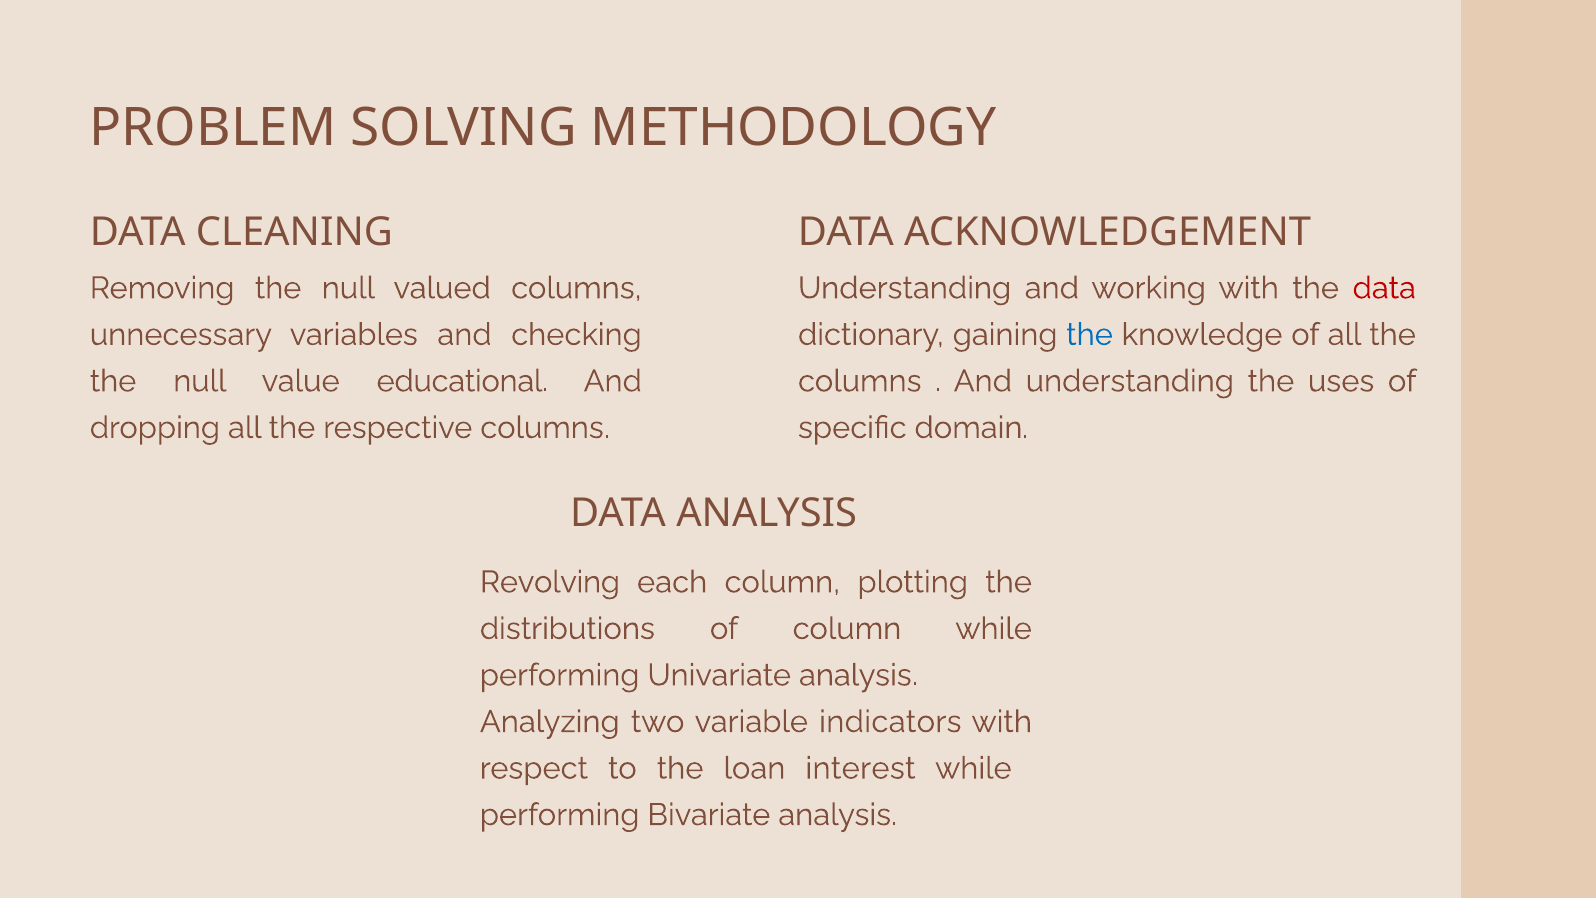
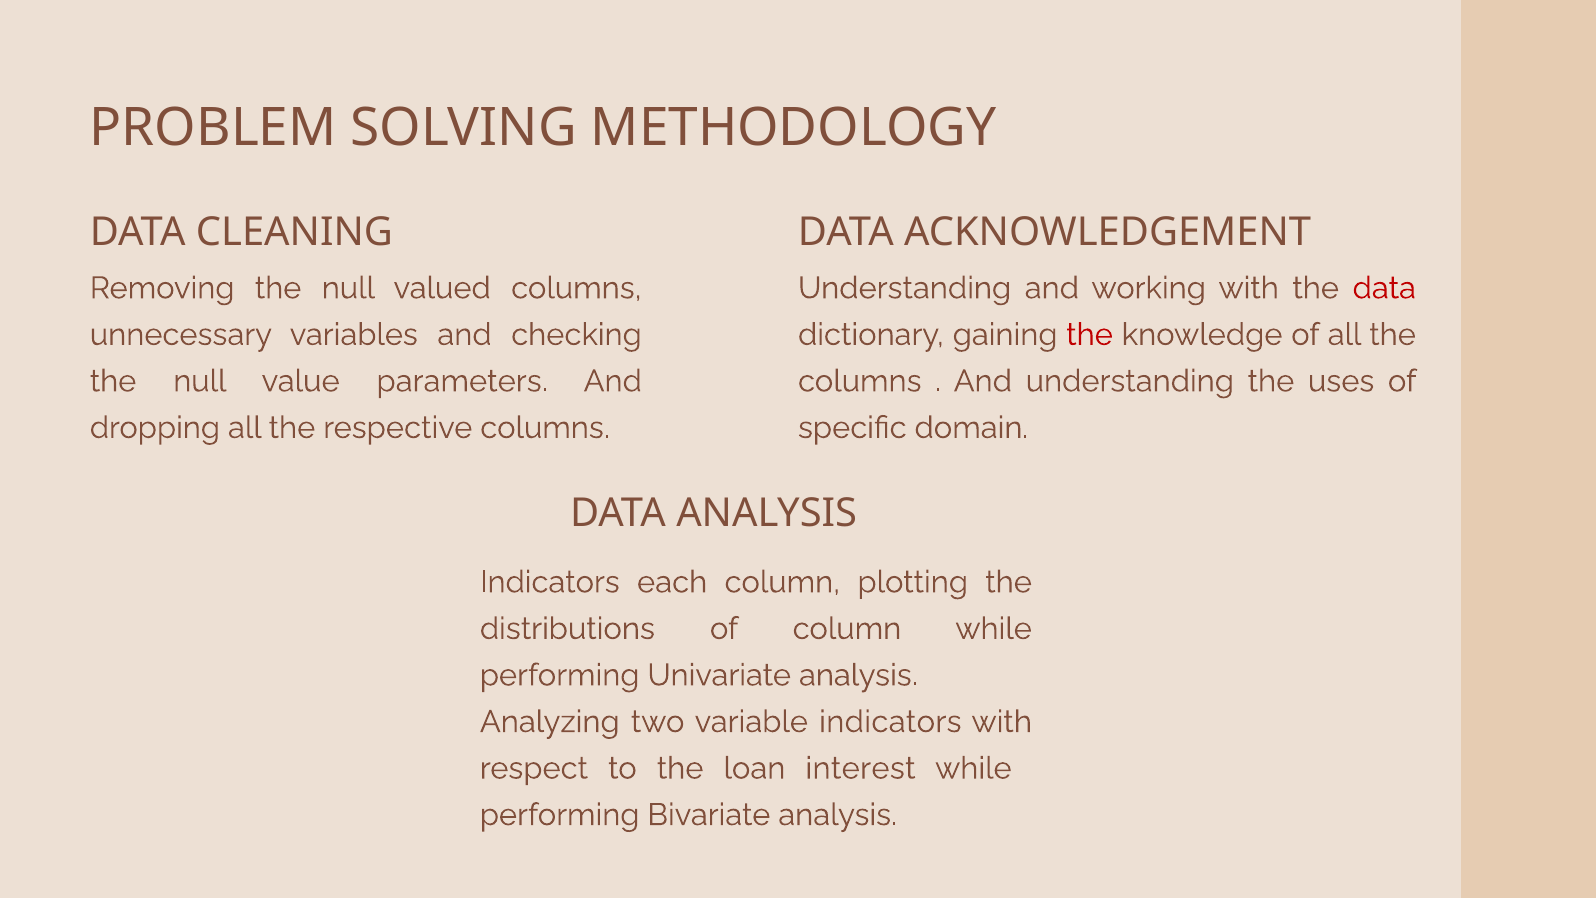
the colour: blue -> red (1090, 335)
educational: educational -> parameters (462, 381)
Revolving: Revolving -> Indicators (550, 582)
